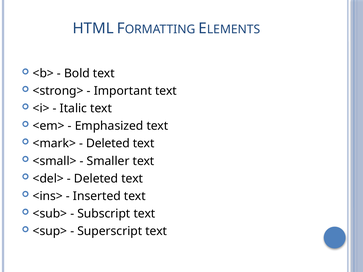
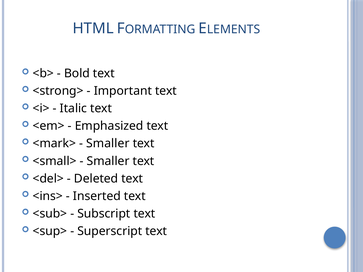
Deleted: Deleted -> Smaller (108, 144)
